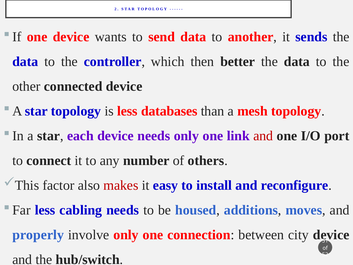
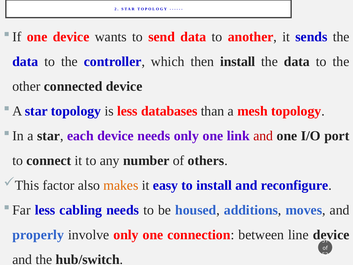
then better: better -> install (238, 62)
makes colour: red -> orange (121, 185)
city: city -> line (298, 235)
